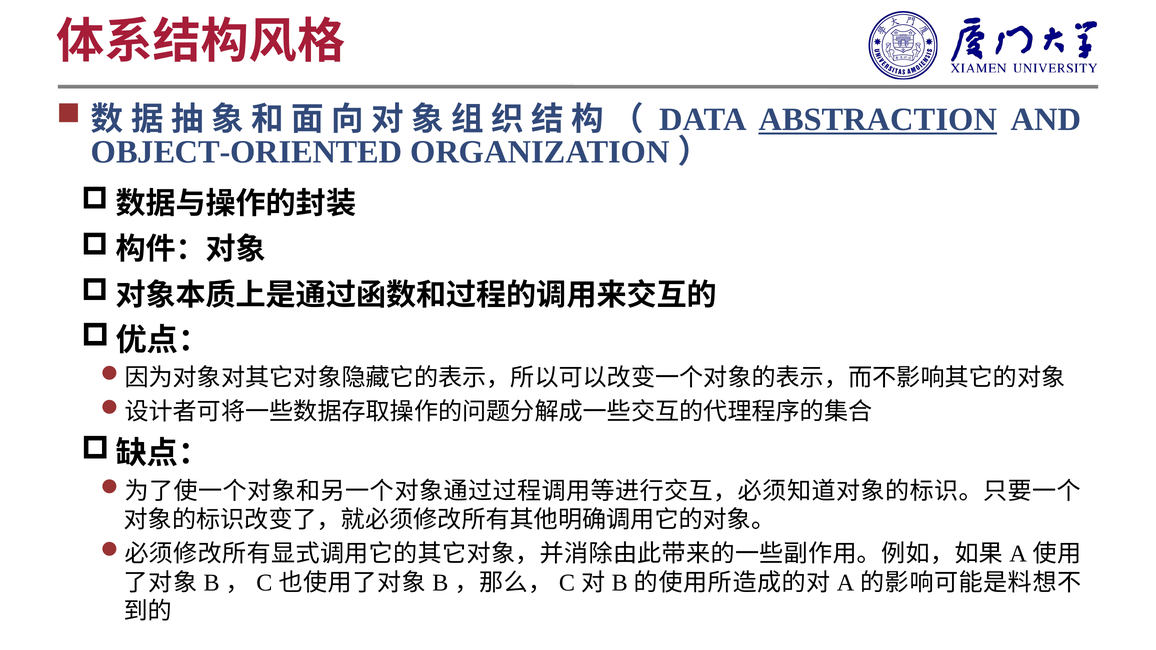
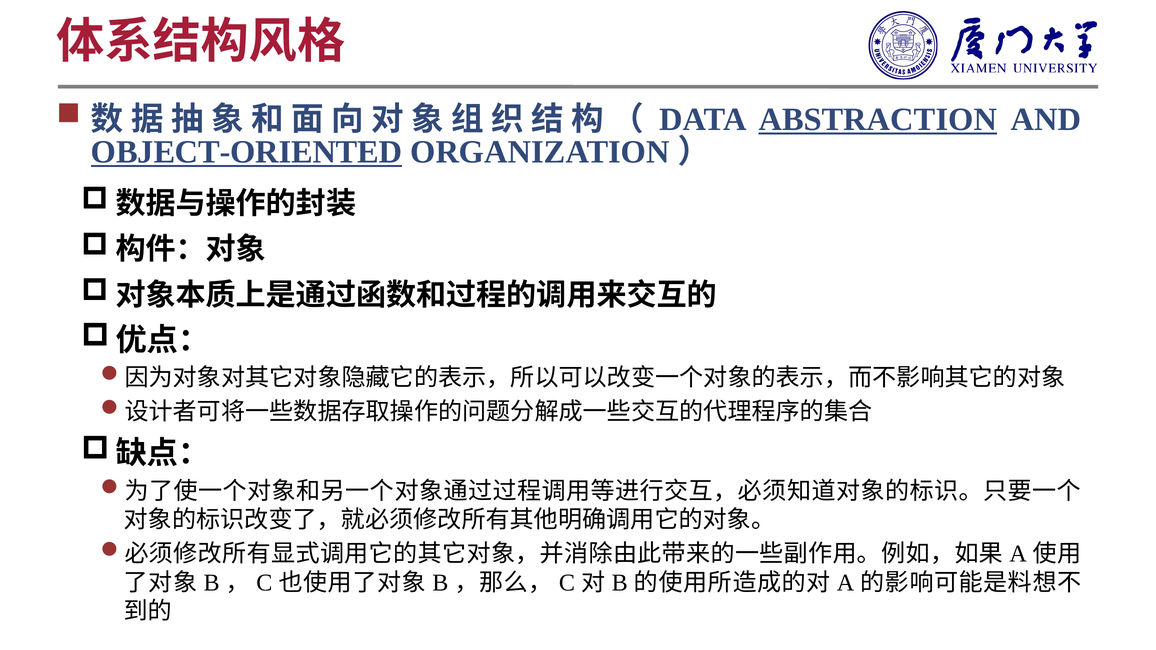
OBJECT-ORIENTED underline: none -> present (247, 152)
